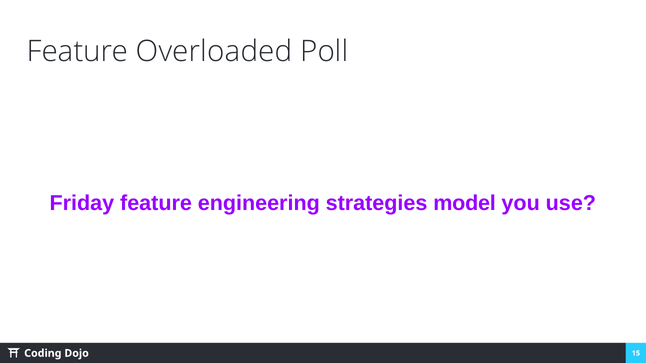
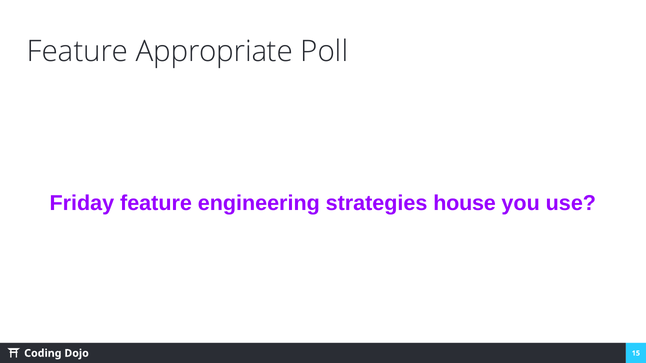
Overloaded: Overloaded -> Appropriate (214, 51)
model: model -> house (465, 204)
